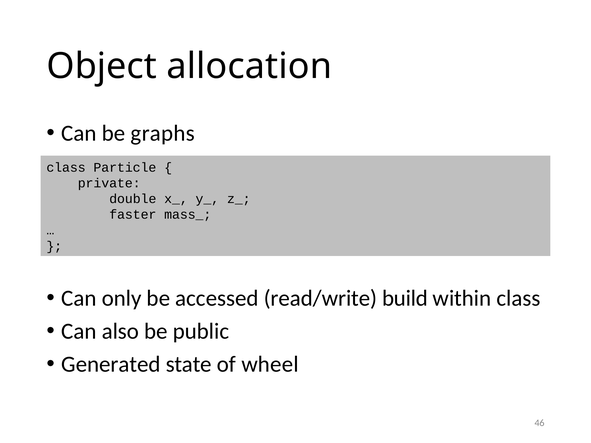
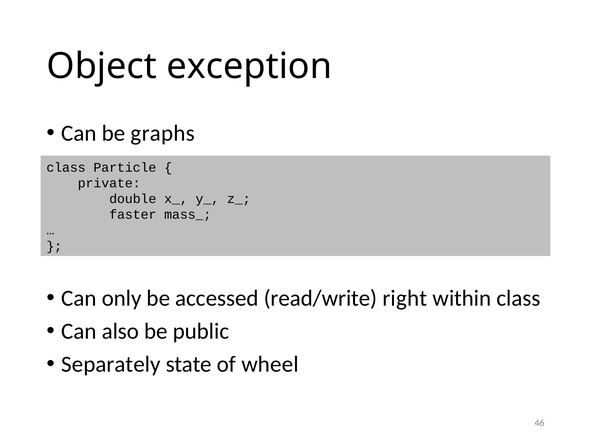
allocation: allocation -> exception (249, 66)
build: build -> right (405, 298)
Generated: Generated -> Separately (111, 365)
